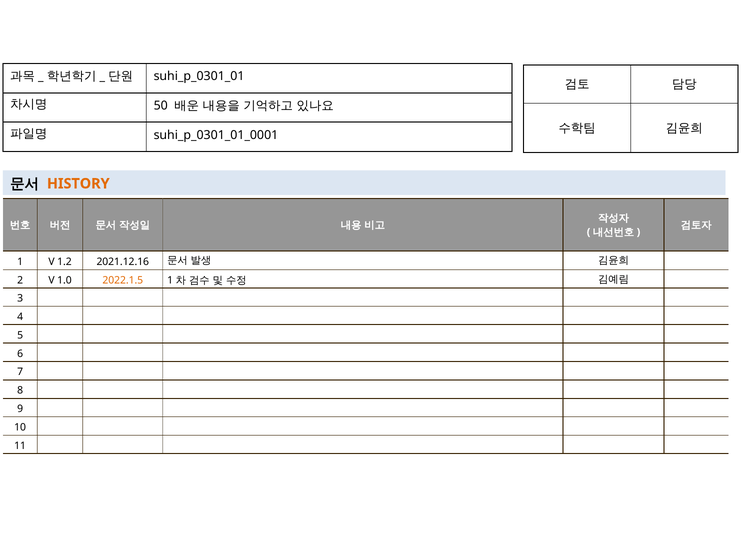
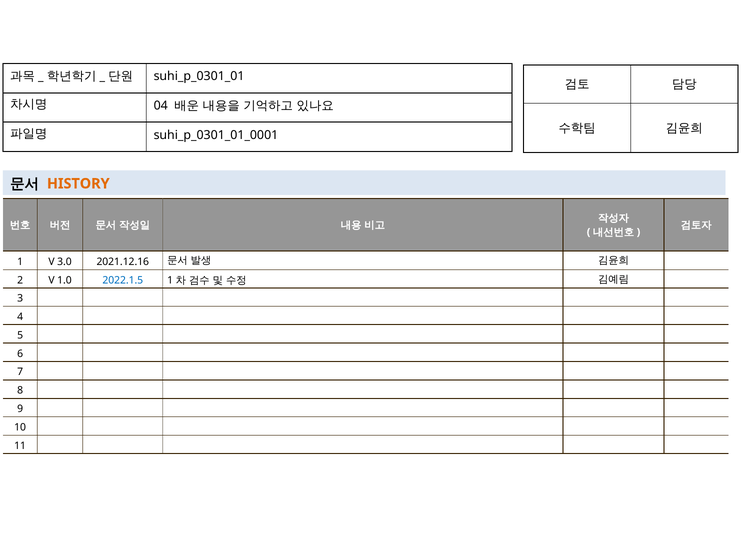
50: 50 -> 04 (161, 106)
1.2: 1.2 -> 3.0 (64, 262)
2022.1.5 colour: orange -> blue (123, 280)
